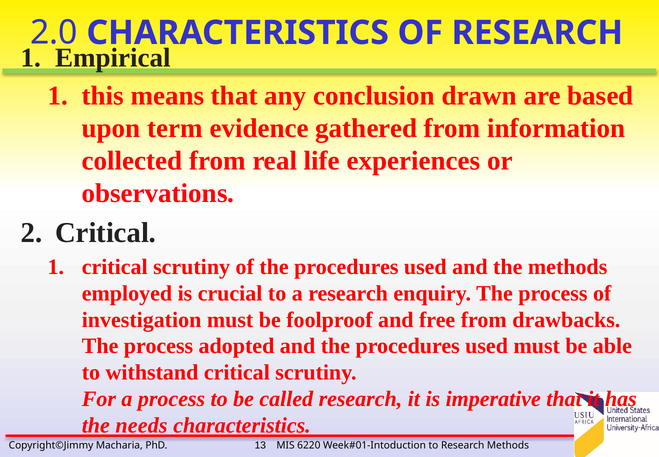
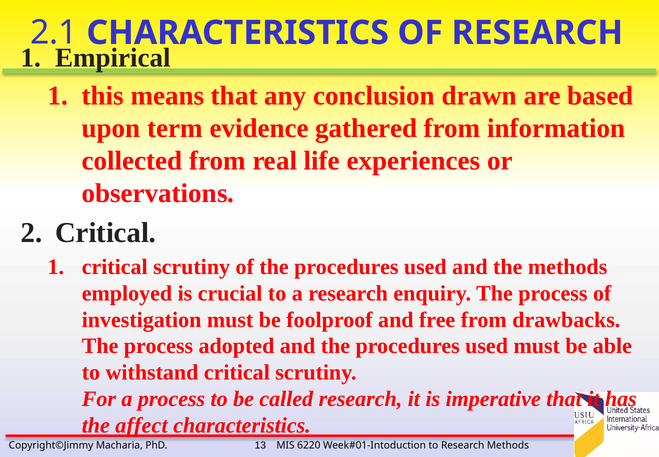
2.0: 2.0 -> 2.1 (54, 33)
needs: needs -> affect (141, 425)
